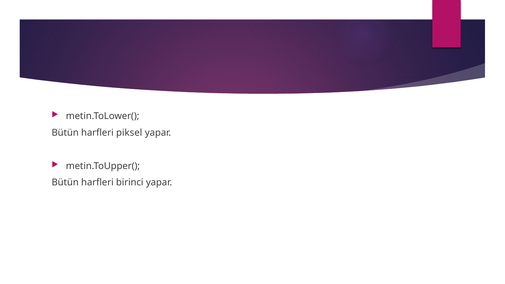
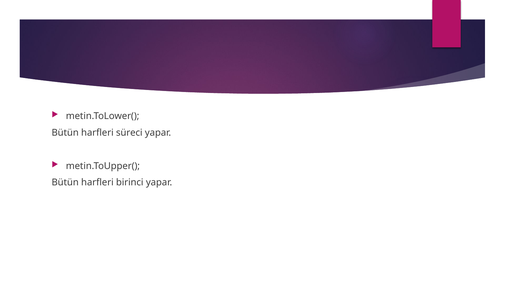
piksel: piksel -> süreci (129, 133)
